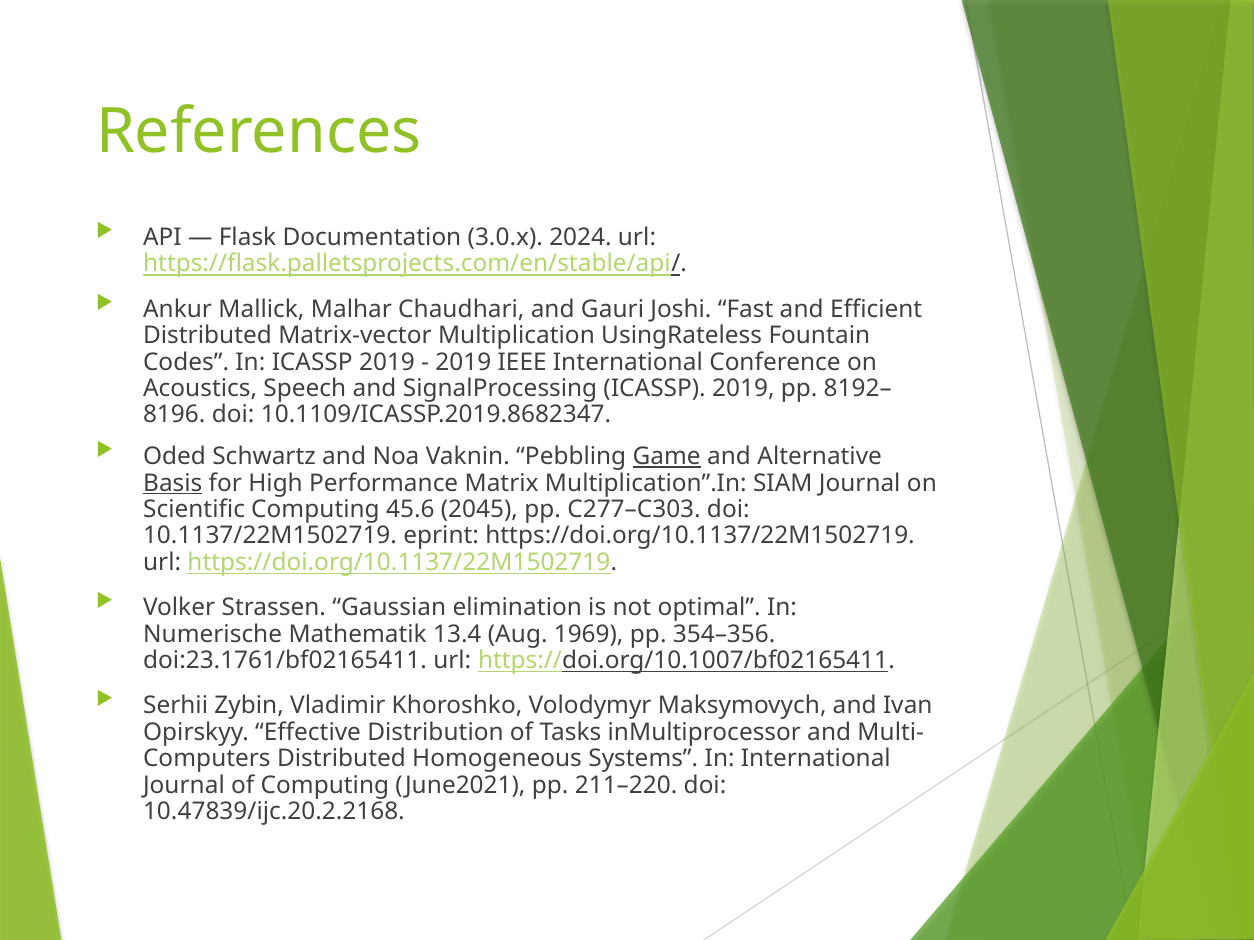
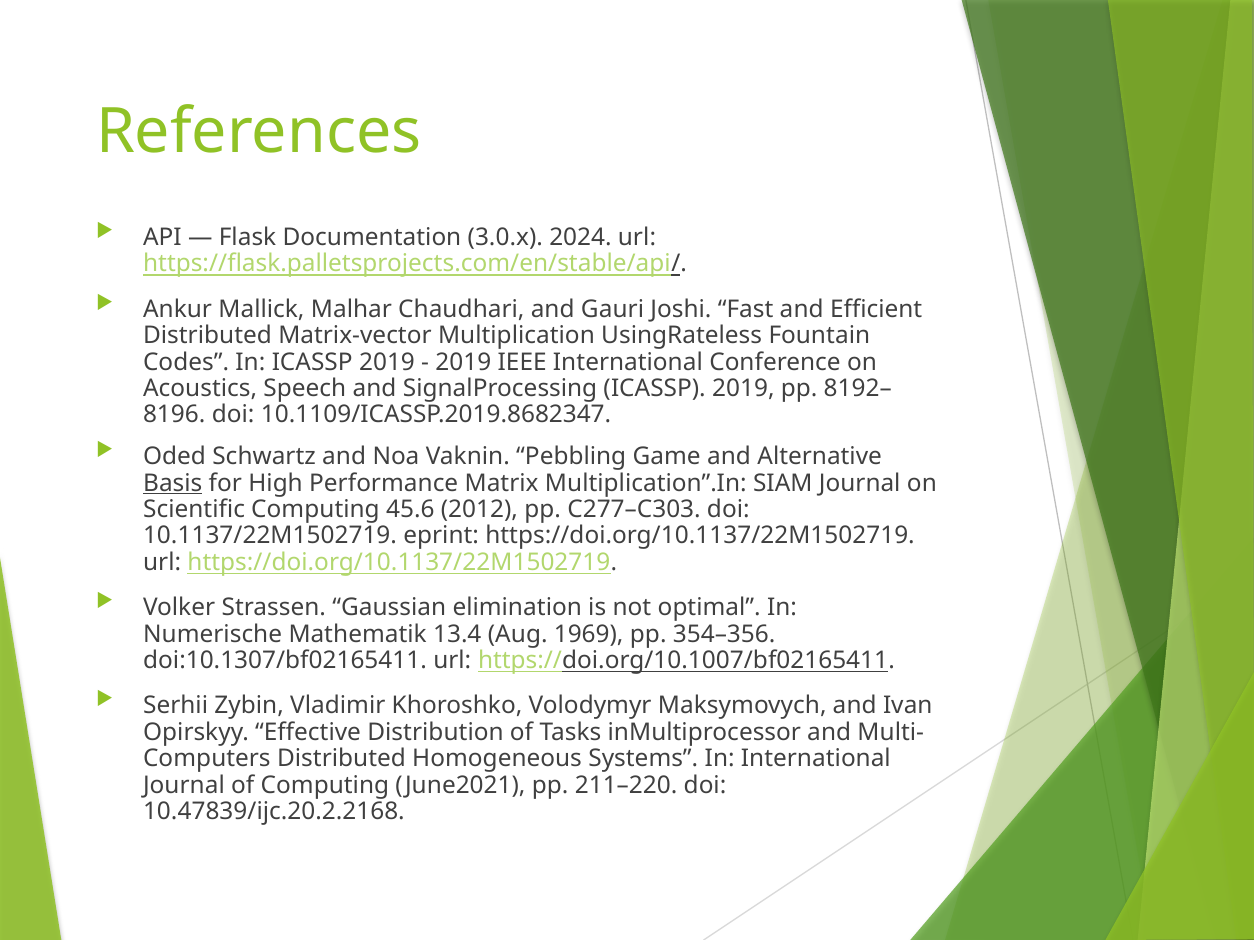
Game underline: present -> none (667, 457)
2045: 2045 -> 2012 (479, 510)
doi:23.1761/bf02165411: doi:23.1761/bf02165411 -> doi:10.1307/bf02165411 (285, 661)
